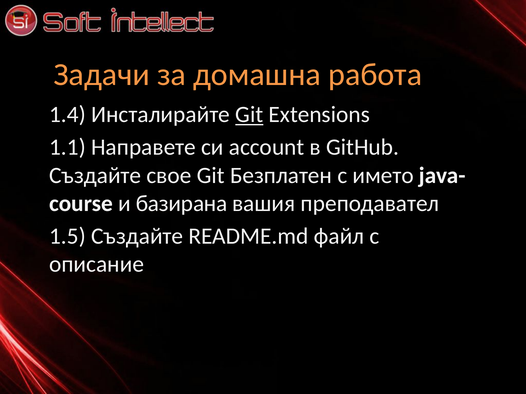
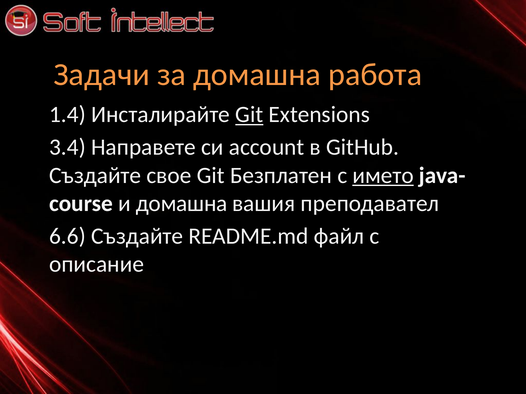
1.1: 1.1 -> 3.4 (67, 147)
името underline: none -> present (383, 176)
и базирана: базирана -> домашна (182, 204)
1.5: 1.5 -> 6.6 (67, 236)
